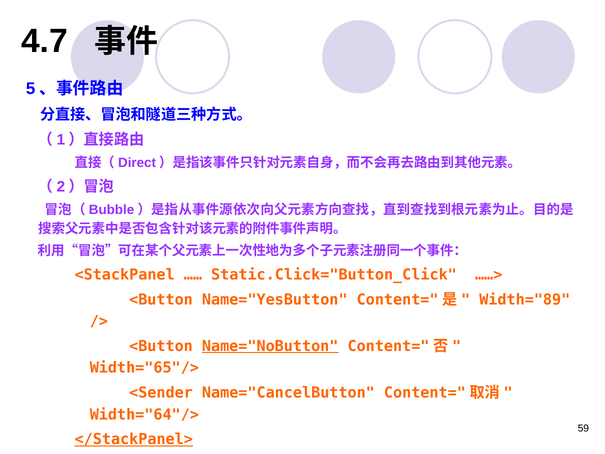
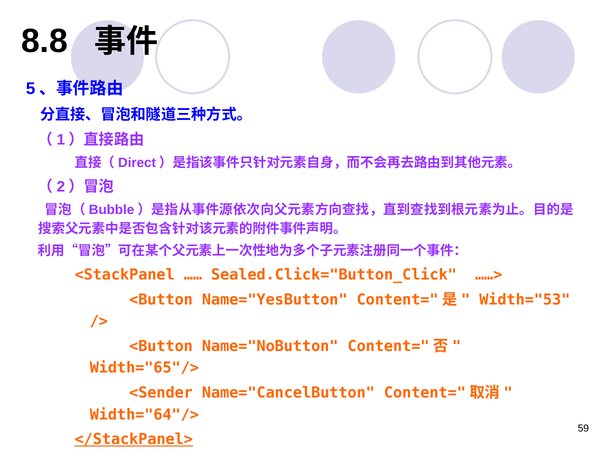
4.7: 4.7 -> 8.8 (44, 41)
Static.Click="Button_Click: Static.Click="Button_Click -> Sealed.Click="Button_Click (334, 275)
Width="89: Width="89 -> Width="53 (525, 299)
Name="NoButton underline: present -> none (270, 346)
